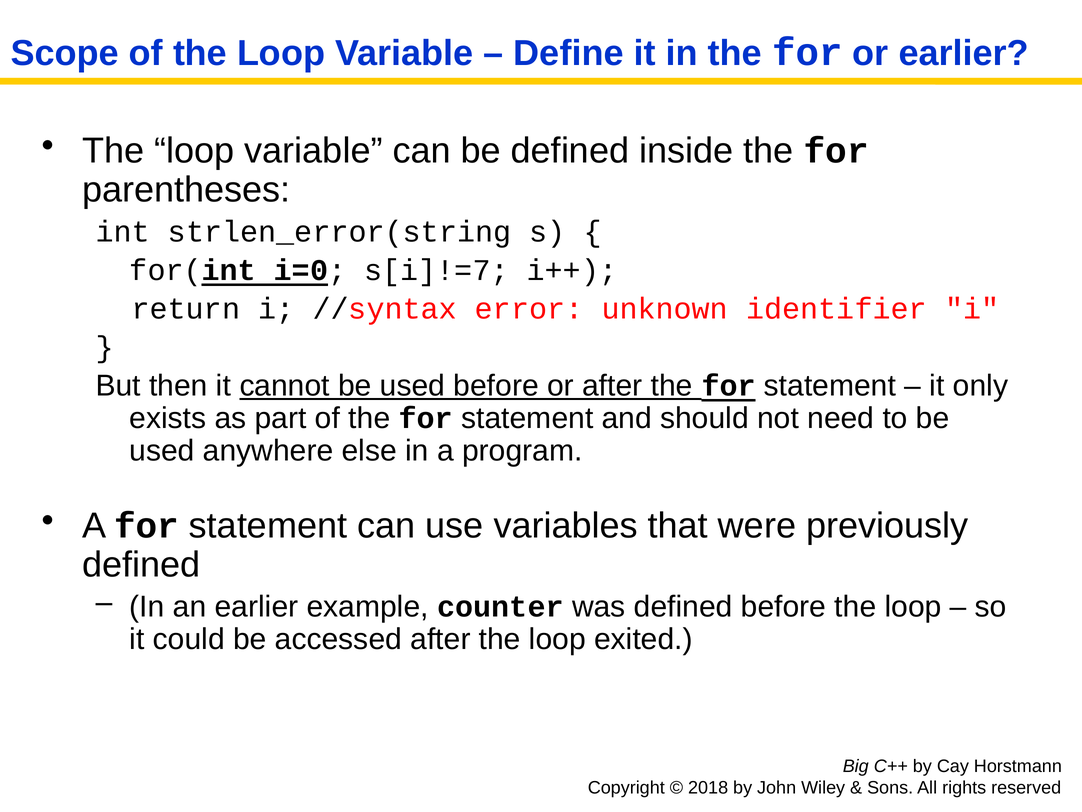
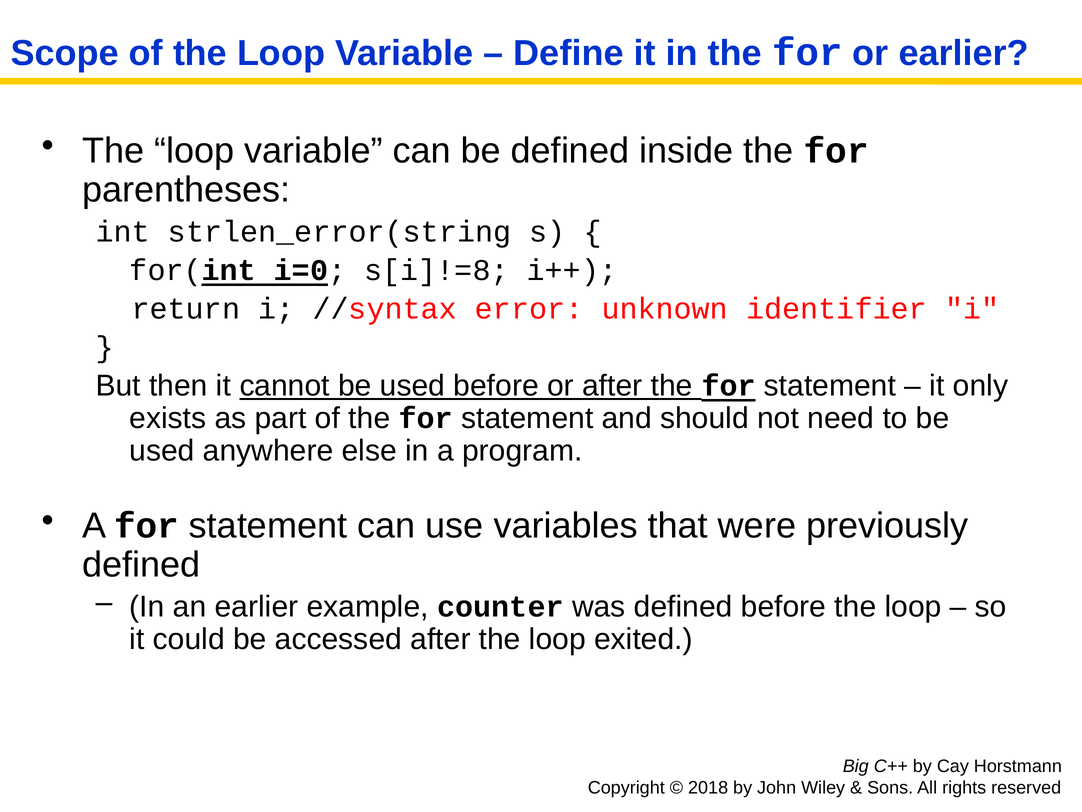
s[i]!=7: s[i]!=7 -> s[i]!=8 (436, 270)
